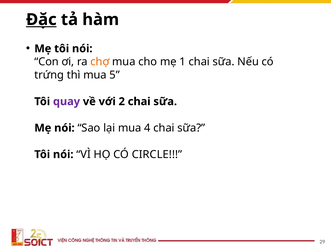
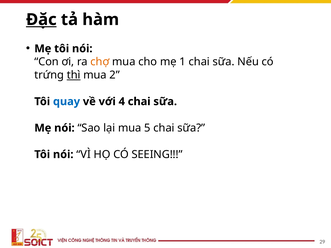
thì underline: none -> present (74, 75)
5: 5 -> 2 (115, 75)
quay colour: purple -> blue (67, 102)
2: 2 -> 4 (122, 102)
4: 4 -> 5 (147, 128)
CIRCLE: CIRCLE -> SEEING (157, 155)
